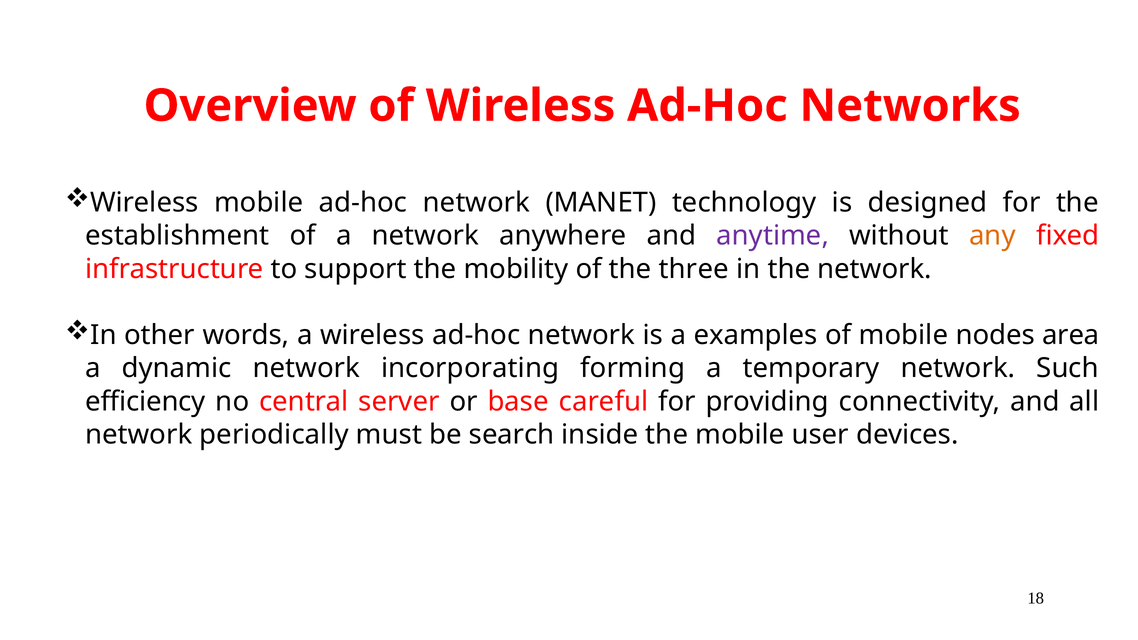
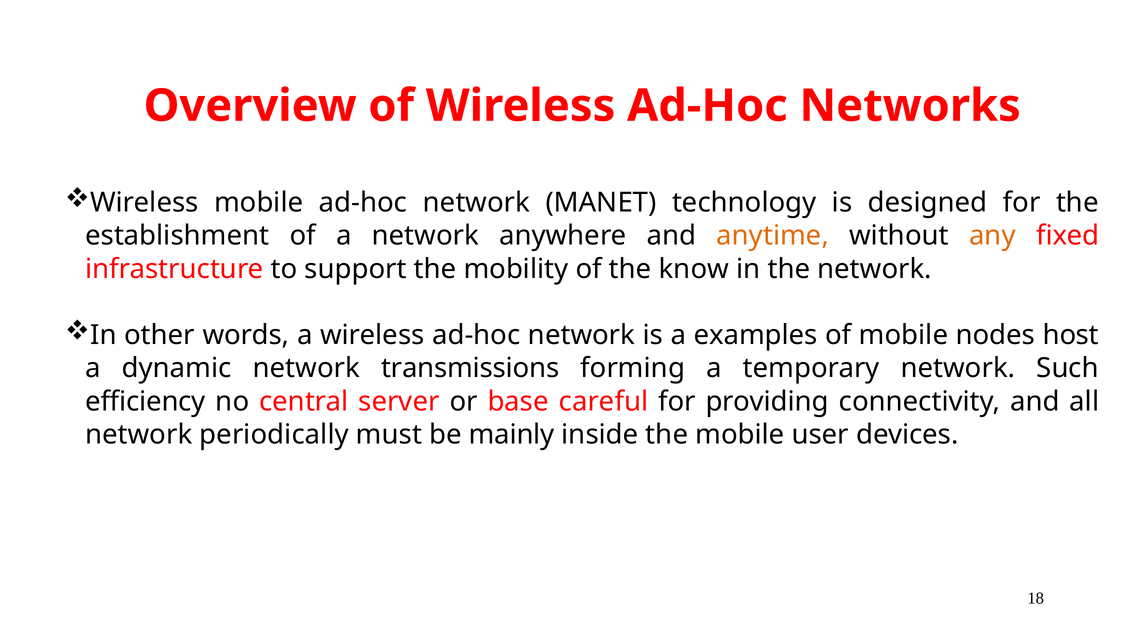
anytime colour: purple -> orange (773, 236)
three: three -> know (694, 269)
area: area -> host (1071, 335)
incorporating: incorporating -> transmissions (470, 368)
search: search -> mainly (512, 435)
